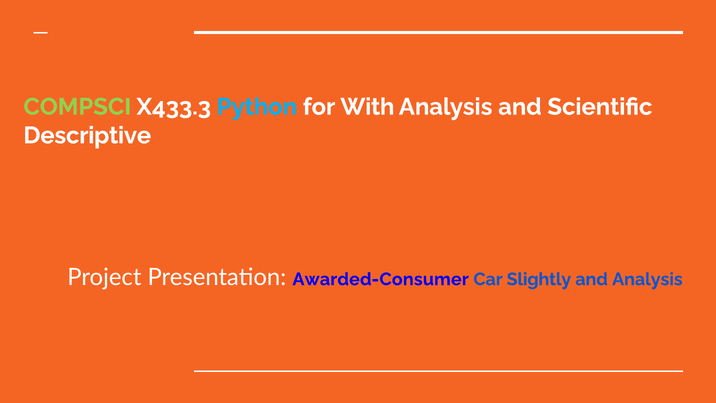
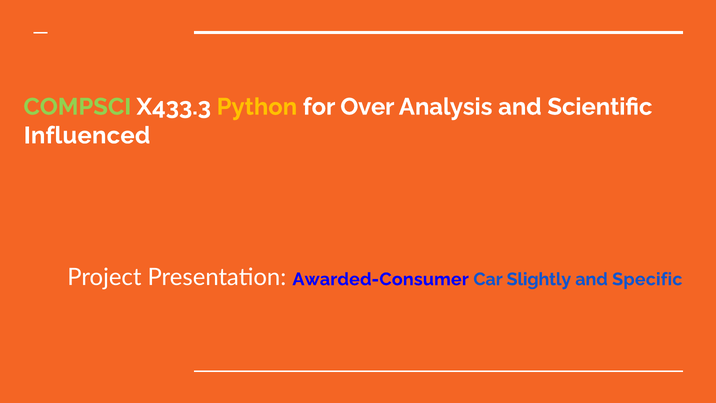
Python colour: light blue -> yellow (257, 107)
With: With -> Over (367, 107)
Descriptive: Descriptive -> Influenced (87, 135)
and Analysis: Analysis -> Specific (647, 279)
